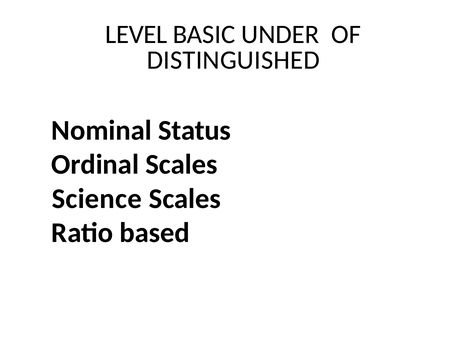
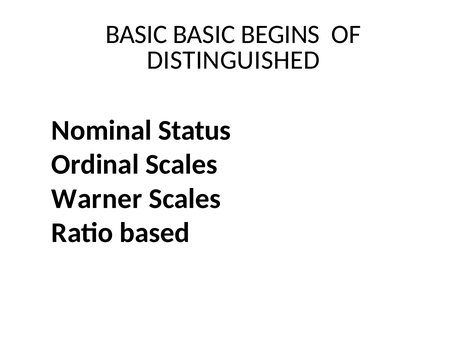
LEVEL: LEVEL -> BASIC (136, 34)
UNDER: UNDER -> BEGINS (280, 34)
Science: Science -> Warner (97, 199)
